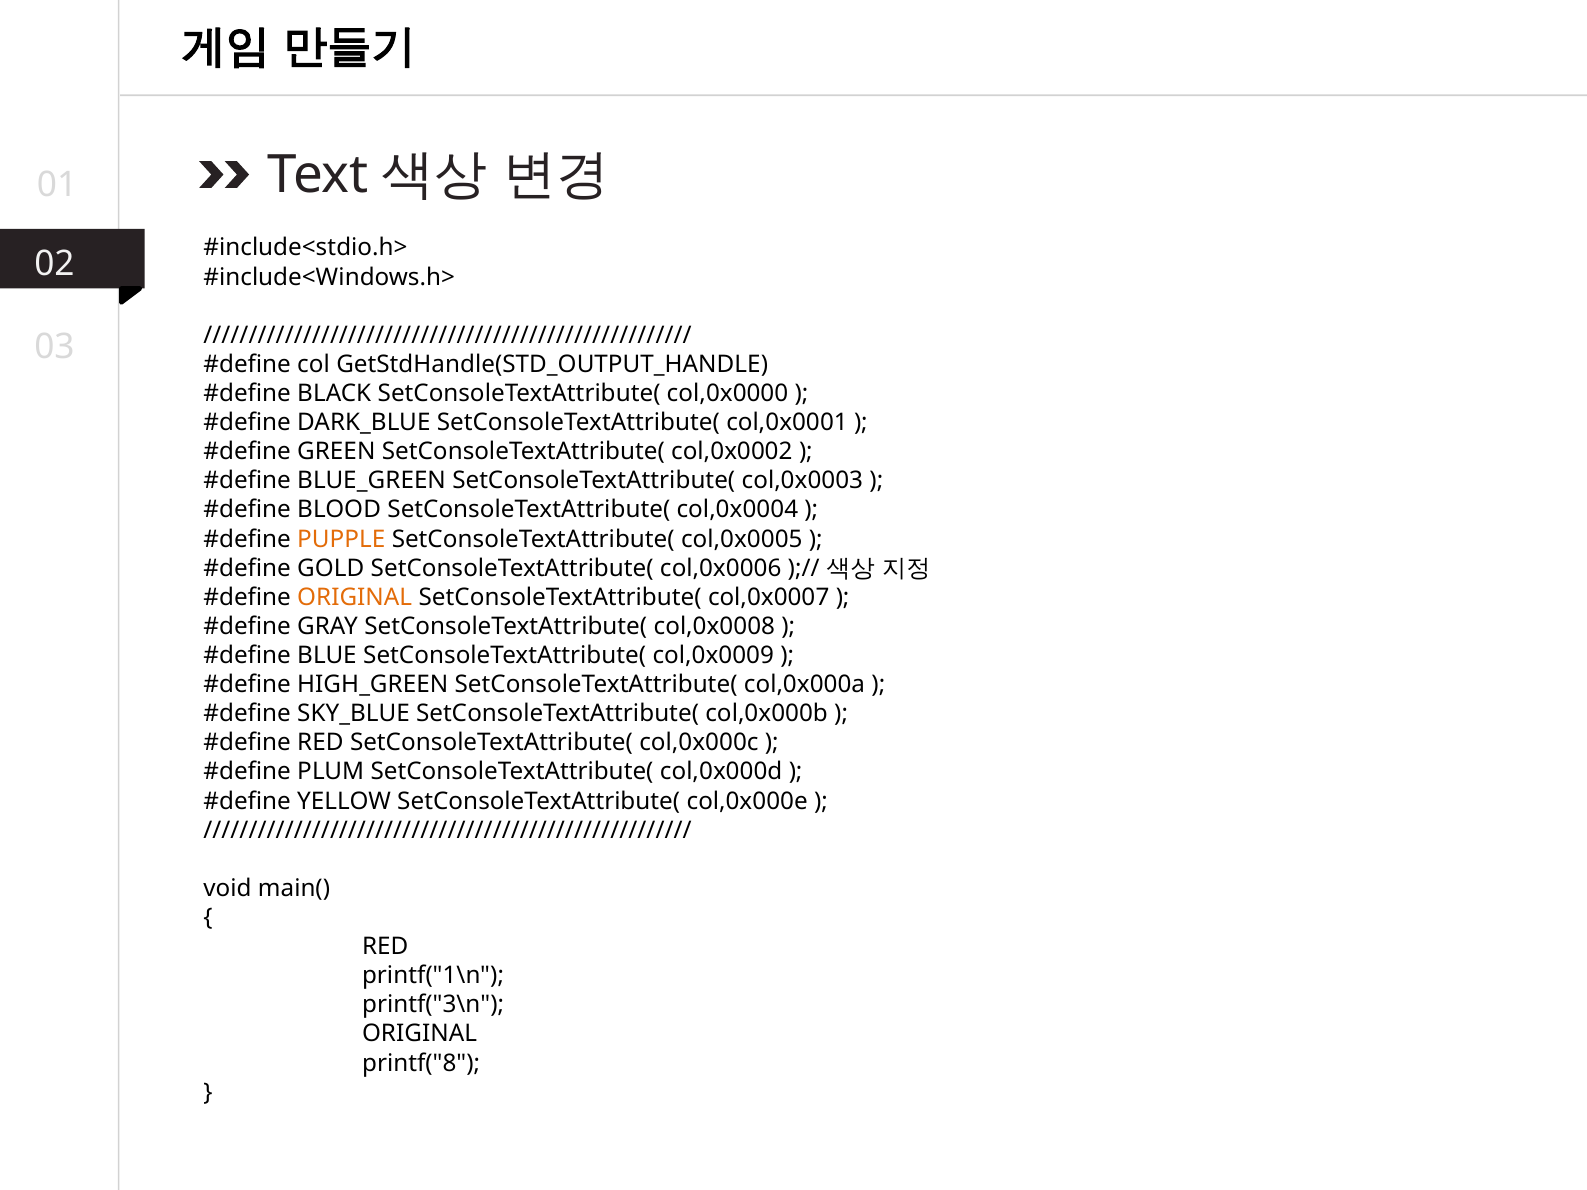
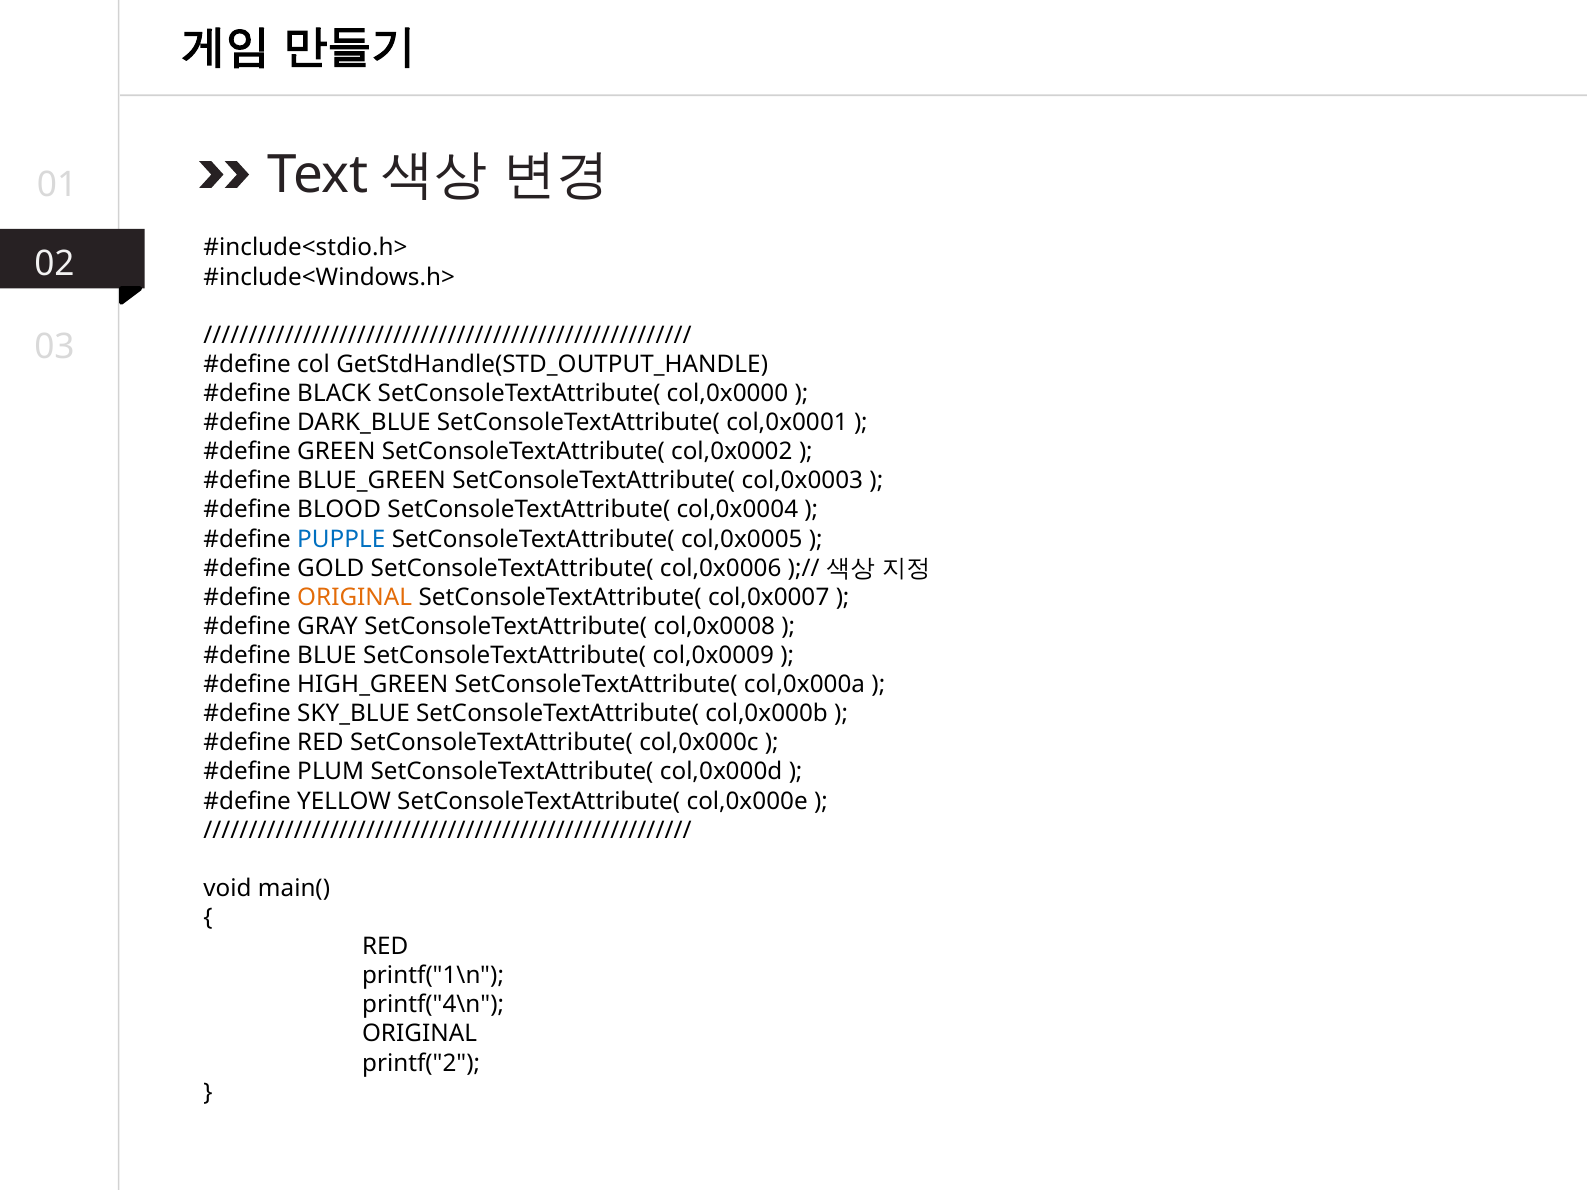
PUPPLE colour: orange -> blue (341, 539)
printf("3\n: printf("3\n -> printf("4\n (433, 1005)
printf("8: printf("8 -> printf("2 (421, 1063)
